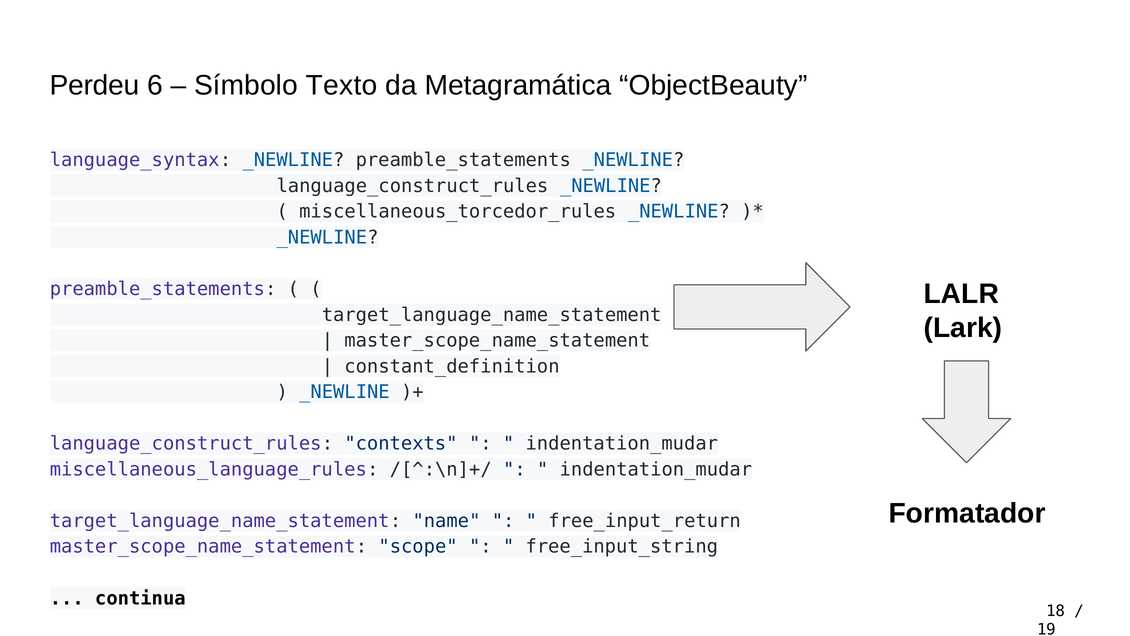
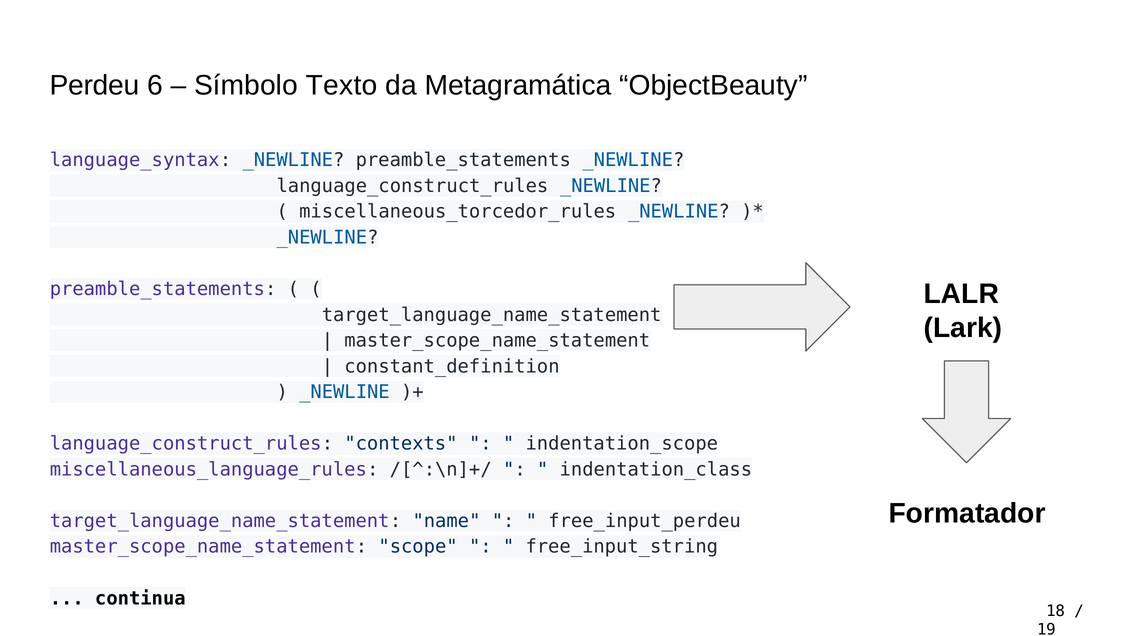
indentation_mudar: indentation_mudar -> indentation_scope (622, 443)
indentation_mudar: indentation_mudar -> indentation_class (656, 469)
free_input_return: free_input_return -> free_input_perdeu (645, 521)
